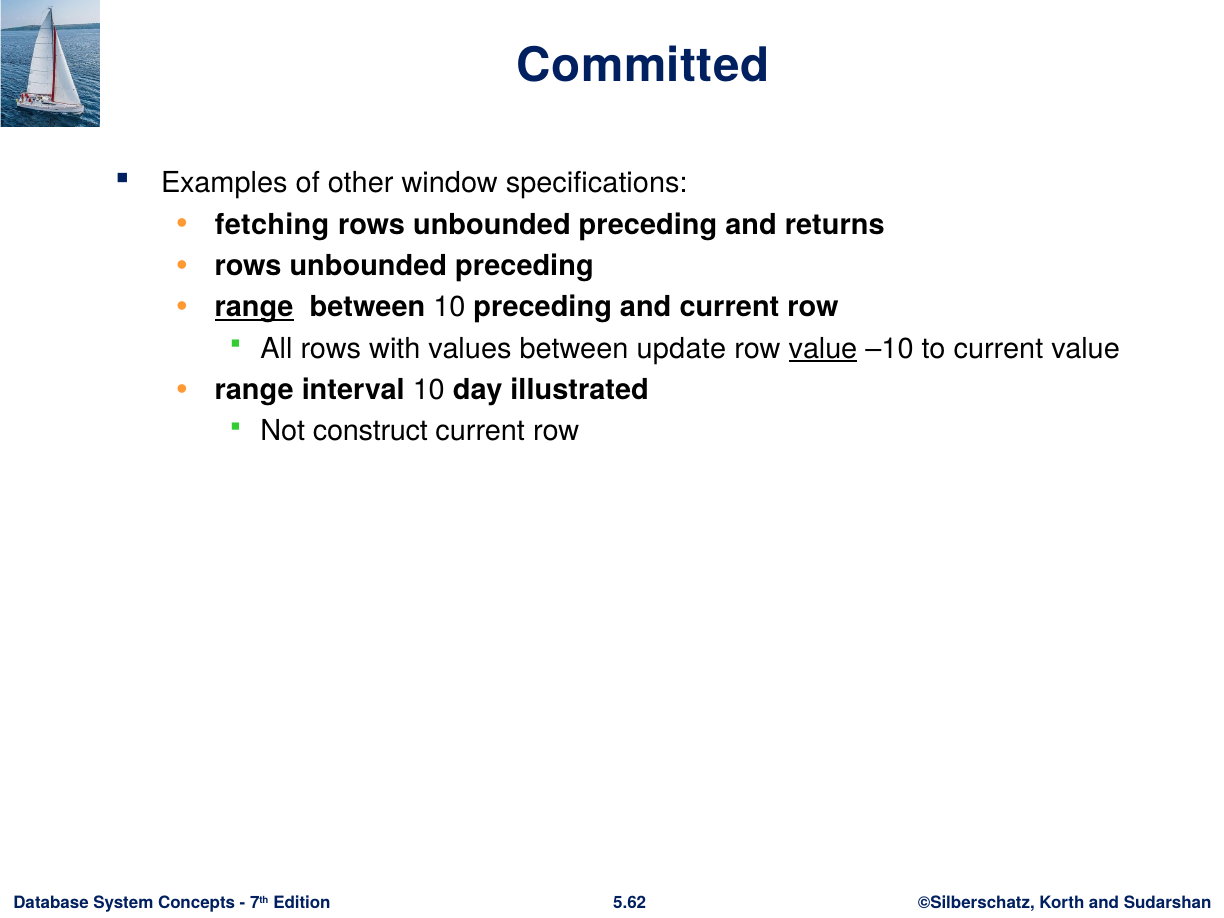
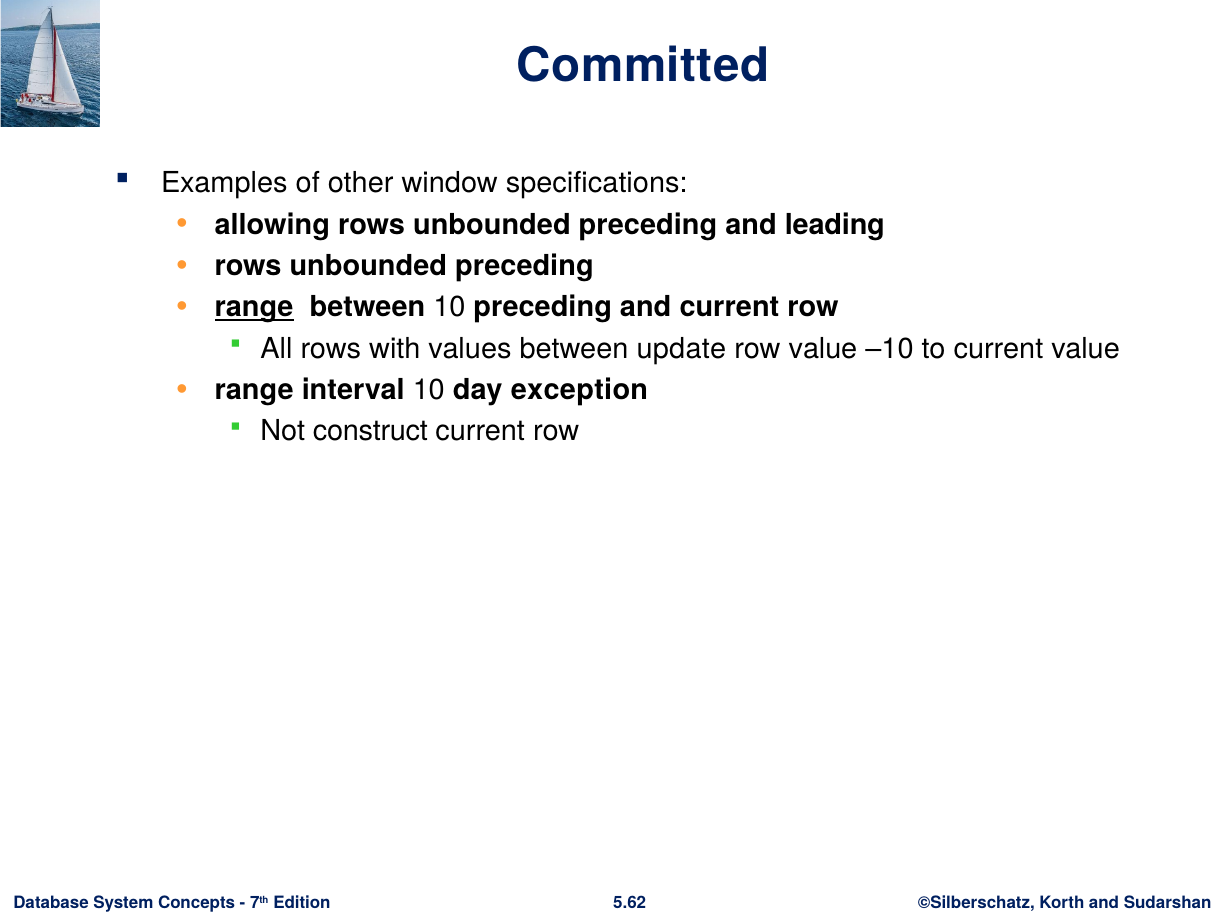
fetching: fetching -> allowing (272, 225)
returns: returns -> leading (835, 225)
value underline: present -> none (823, 349)
illustrated: illustrated -> exception (579, 390)
